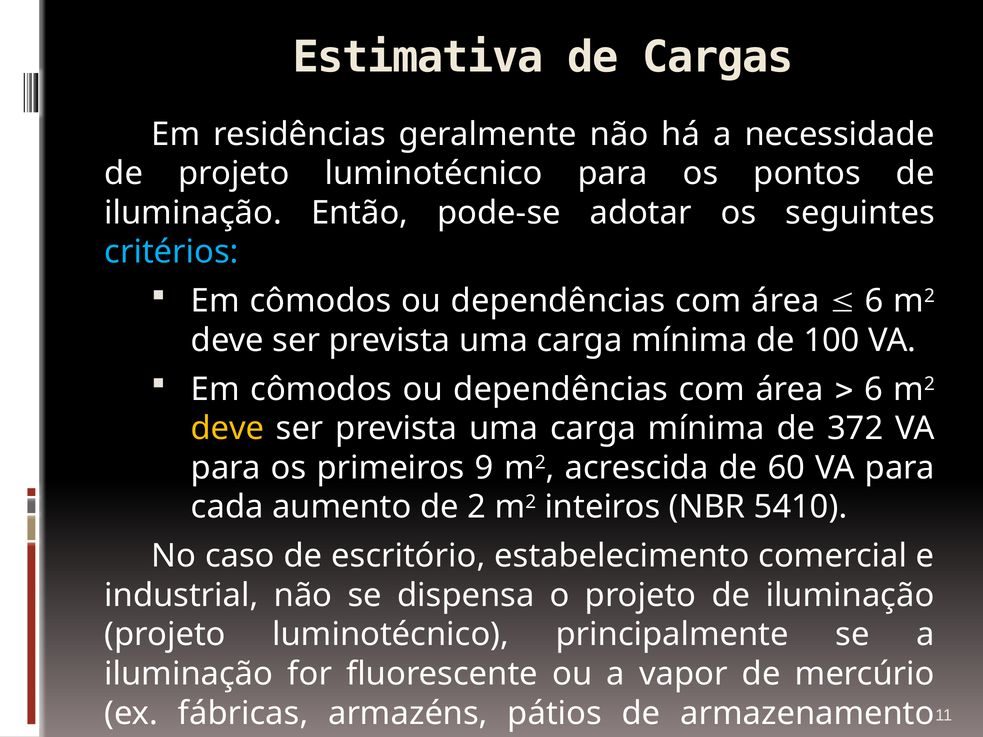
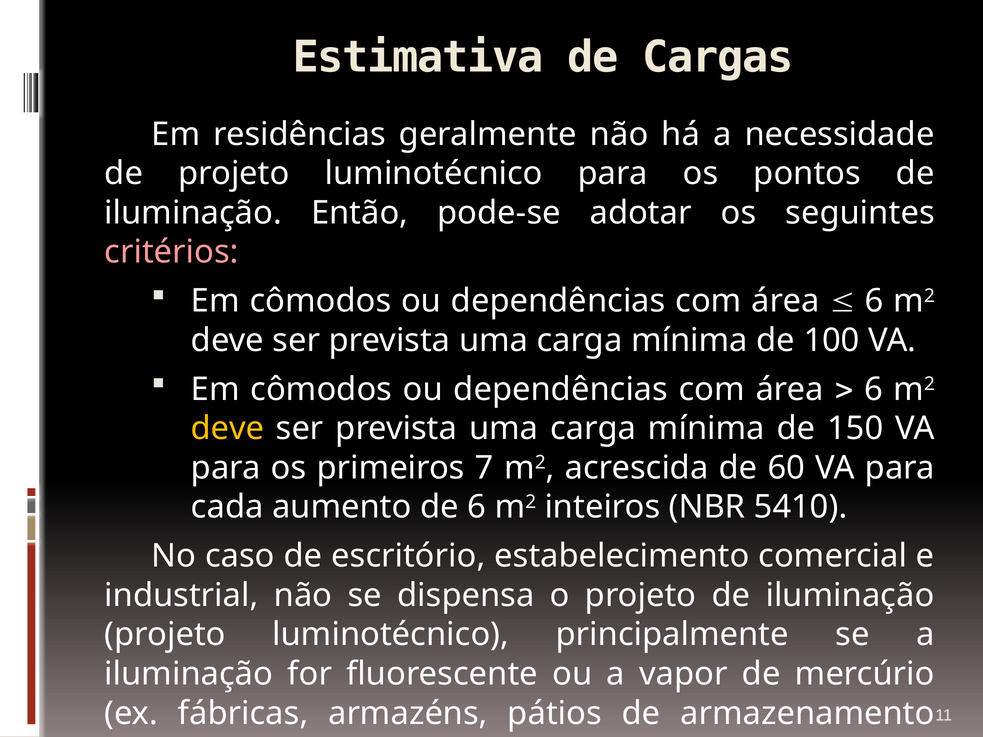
critérios colour: light blue -> pink (172, 252)
372: 372 -> 150 (855, 429)
9: 9 -> 7 (484, 468)
de 2: 2 -> 6 (477, 507)
